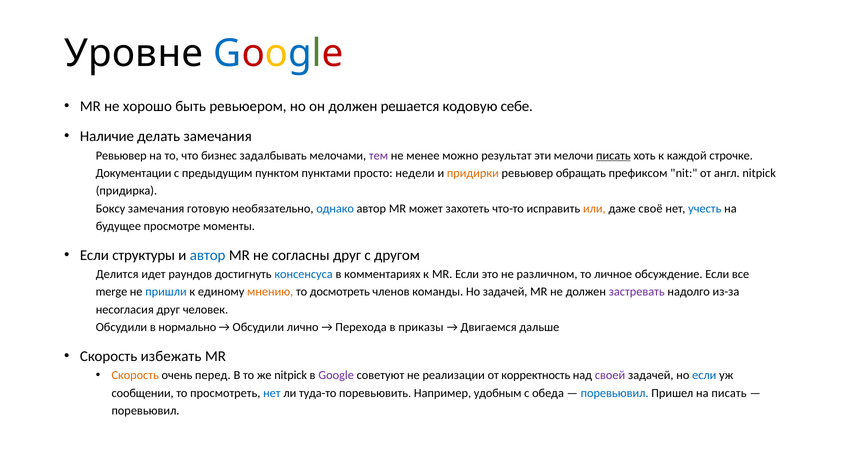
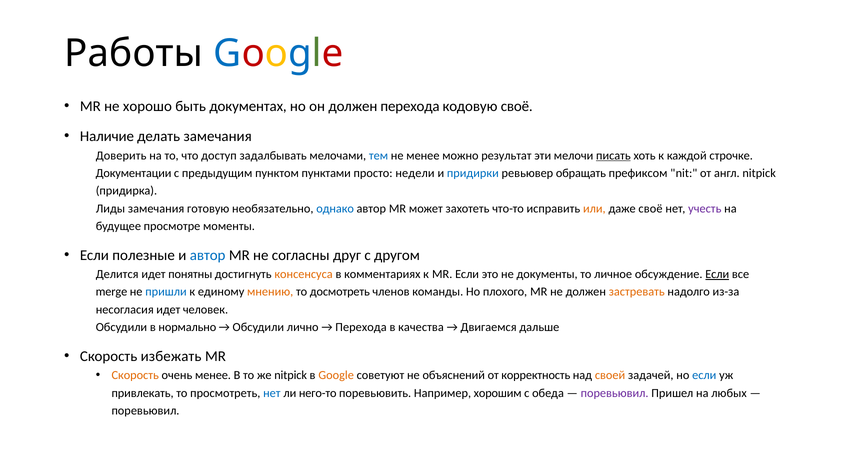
Уровне: Уровне -> Работы (134, 54)
ревьюером: ревьюером -> документах (248, 106)
должен решается: решается -> перехода (410, 106)
кодовую себе: себе -> своё (517, 106)
Ревьювер: Ревьювер -> Доверить (121, 155)
бизнес: бизнес -> доступ (219, 155)
тем colour: purple -> blue (379, 155)
придирки colour: orange -> blue (473, 173)
Боксу: Боксу -> Лиды (110, 208)
учесть colour: blue -> purple (705, 208)
структуры: структуры -> полезные (144, 255)
раундов: раундов -> понятны (190, 274)
консенсуса colour: blue -> orange (304, 274)
различном: различном -> документы (547, 274)
Если underline: none -> present (717, 274)
Но задачей: задачей -> плохого (505, 292)
застревать colour: purple -> orange (637, 292)
несогласия друг: друг -> идет (168, 309)
приказы: приказы -> качества (421, 327)
очень перед: перед -> менее (213, 375)
Google colour: purple -> orange (336, 375)
реализации: реализации -> объяснений (454, 375)
своей colour: purple -> orange (610, 375)
сообщении: сообщении -> привлекать (143, 393)
туда-то: туда-то -> него-то (318, 393)
удобным: удобным -> хорошим (498, 393)
поревьювил colour: blue -> purple (615, 393)
на писать: писать -> любых (729, 393)
